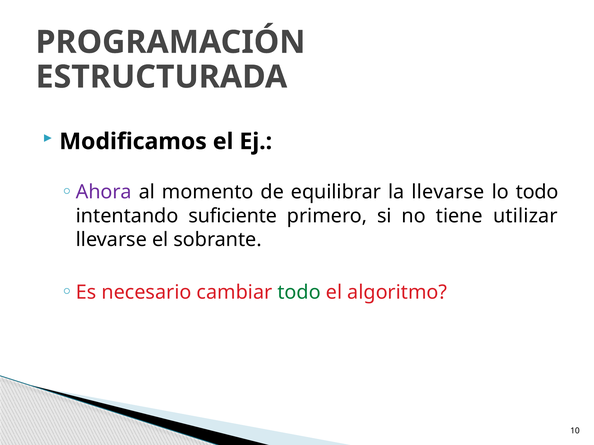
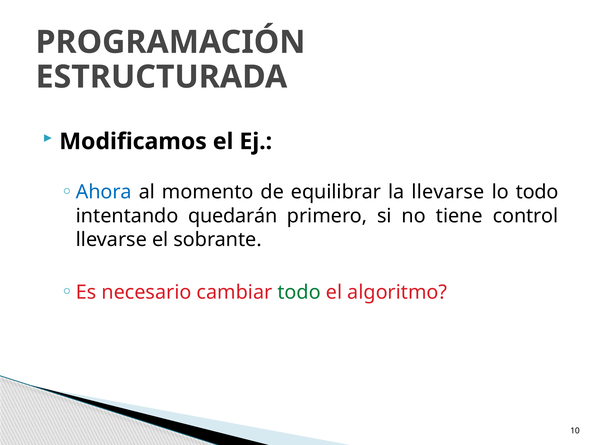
Ahora colour: purple -> blue (104, 192)
suficiente: suficiente -> quedarán (233, 216)
utilizar: utilizar -> control (526, 216)
